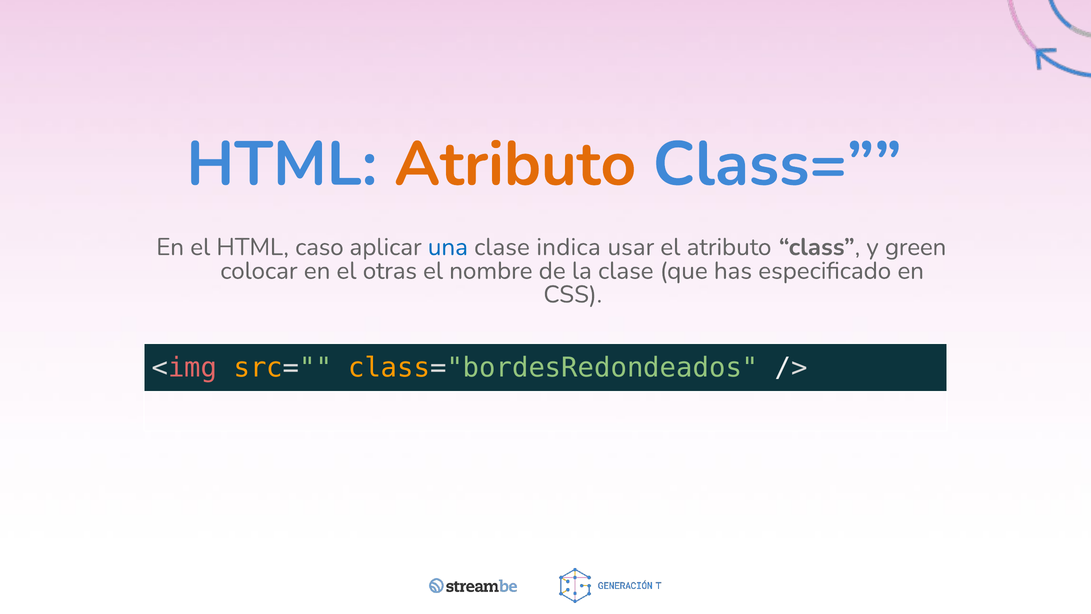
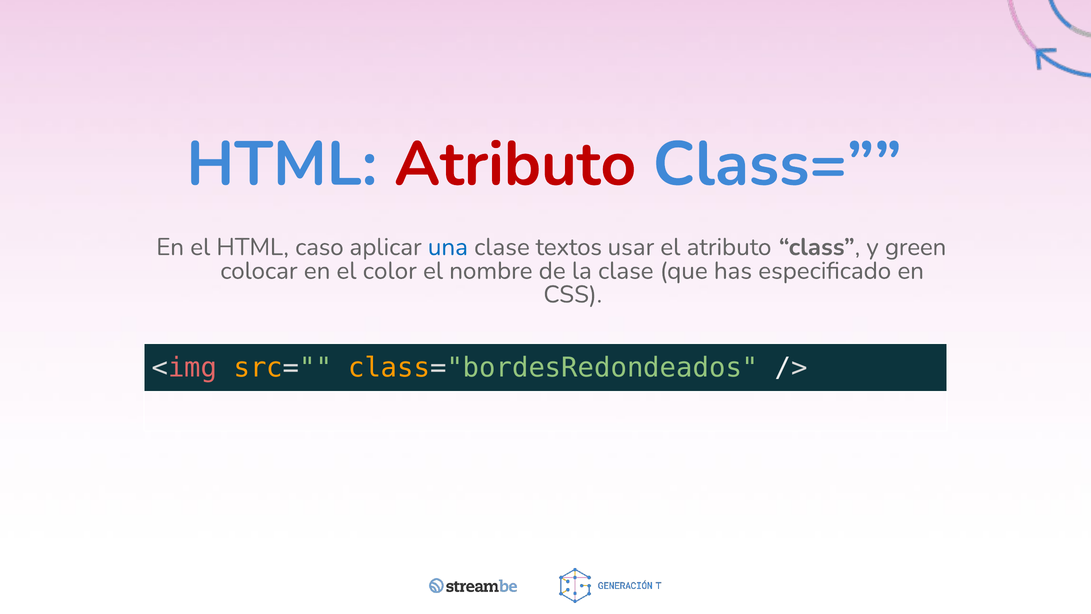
Atributo colour: orange -> red (515, 164)
indica: indica -> textos (569, 247)
otras: otras -> color (390, 271)
